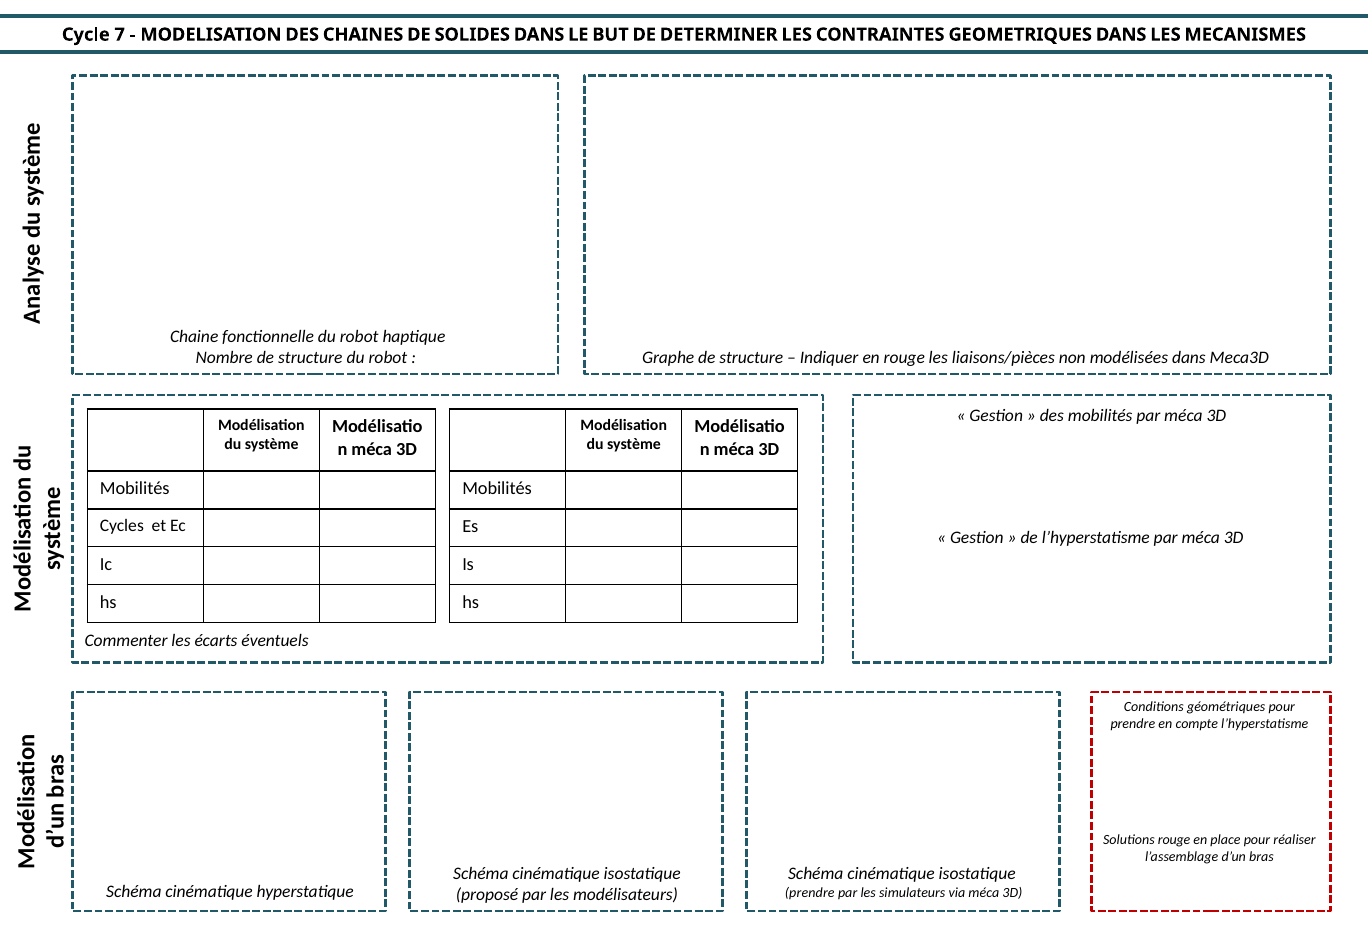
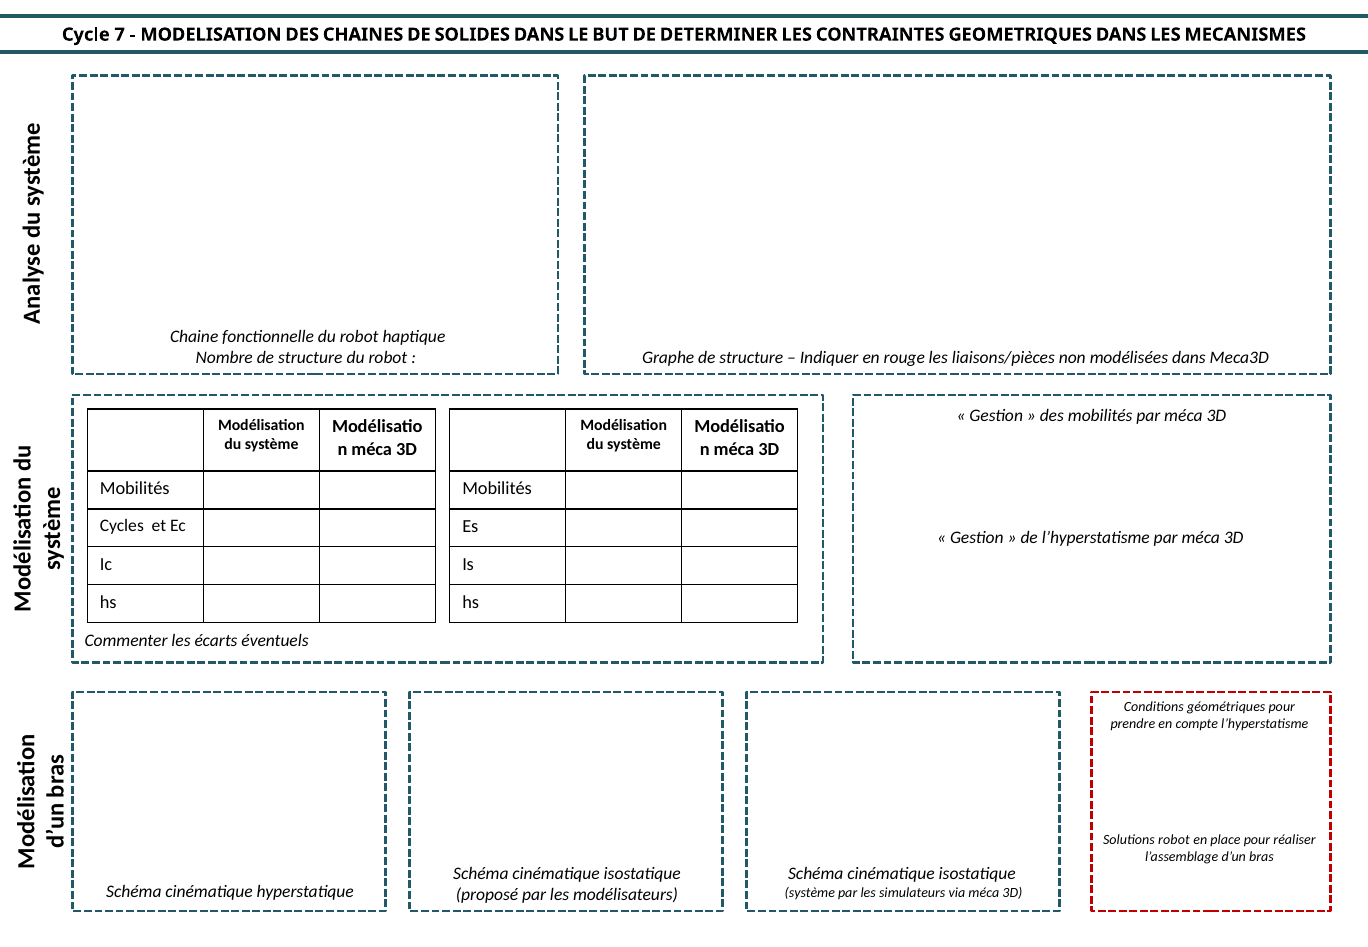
Solutions rouge: rouge -> robot (1174, 840)
prendre: prendre -> système (810, 892)
